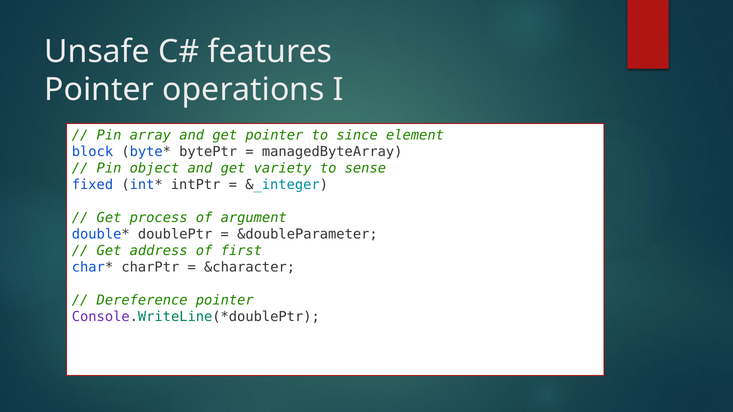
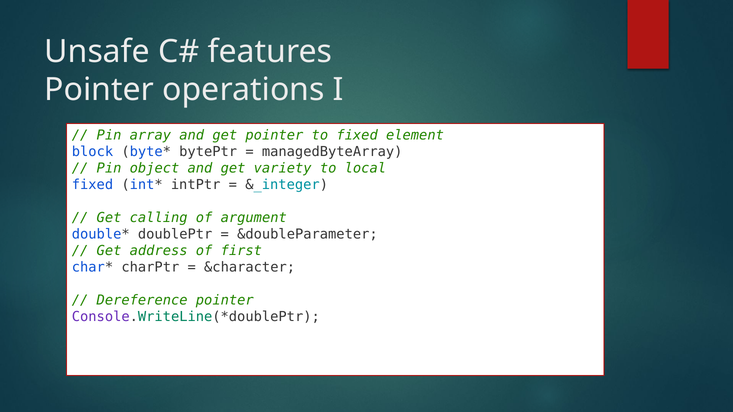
to since: since -> fixed (357, 135)
sense: sense -> local (365, 168)
process: process -> calling (159, 218)
